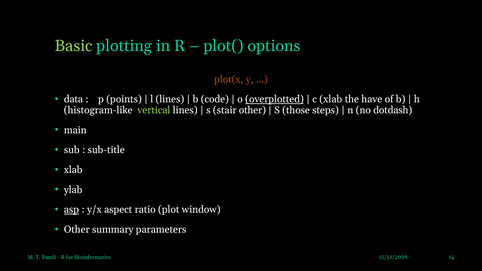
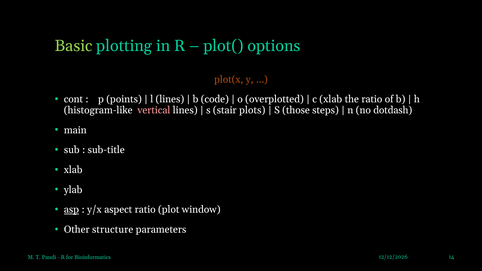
data: data -> cont (73, 99)
overplotted underline: present -> none (274, 99)
the have: have -> ratio (372, 99)
vertical colour: light green -> pink (154, 110)
stair other: other -> plots (252, 110)
summary: summary -> structure (113, 230)
